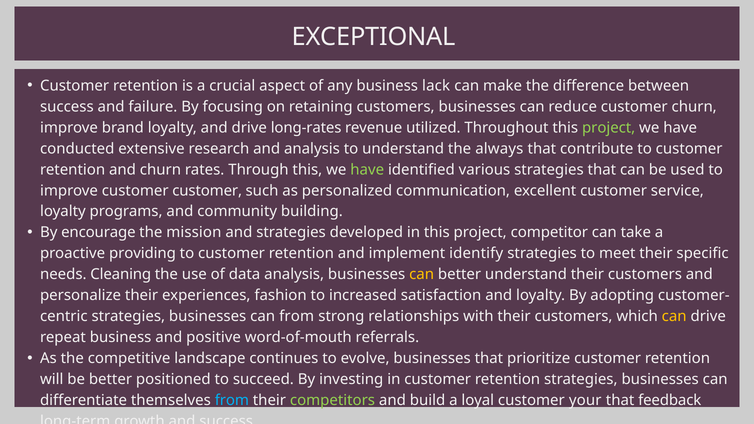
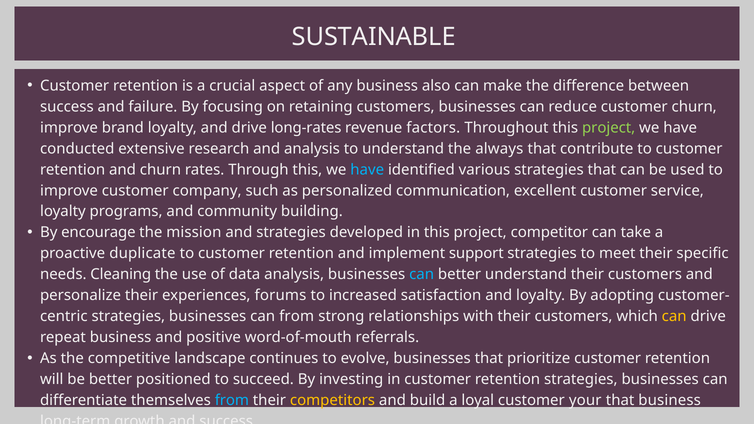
EXCEPTIONAL: EXCEPTIONAL -> SUSTAINABLE (374, 37)
lack: lack -> also (436, 86)
utilized: utilized -> factors (433, 128)
have colour: light green -> light blue (367, 170)
customer customer: customer -> company (207, 191)
providing: providing -> duplicate (142, 254)
identify: identify -> support (476, 254)
can colour: yellow -> light blue (422, 275)
fashion: fashion -> forums (280, 296)
competitors colour: light green -> yellow (332, 400)
that feedback: feedback -> business (670, 400)
